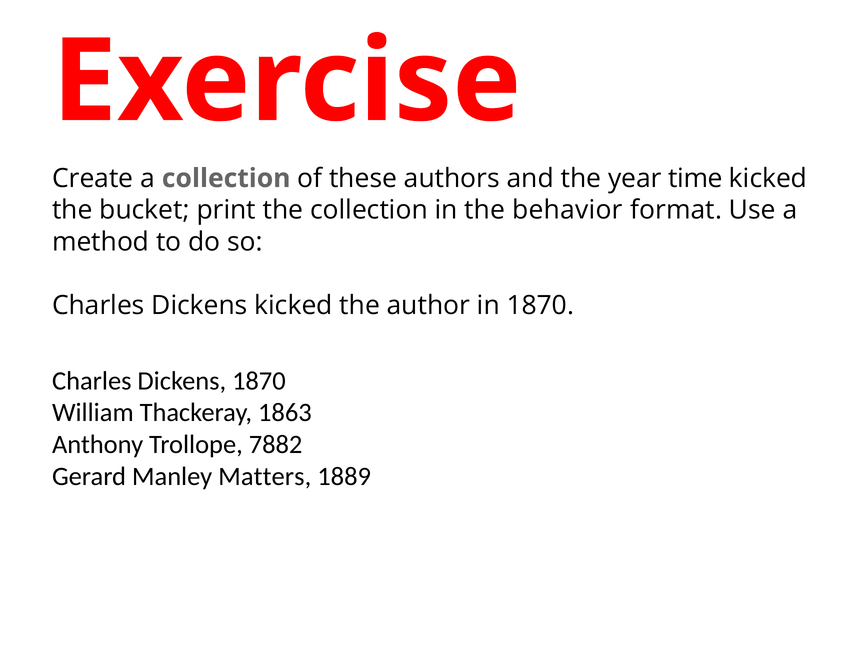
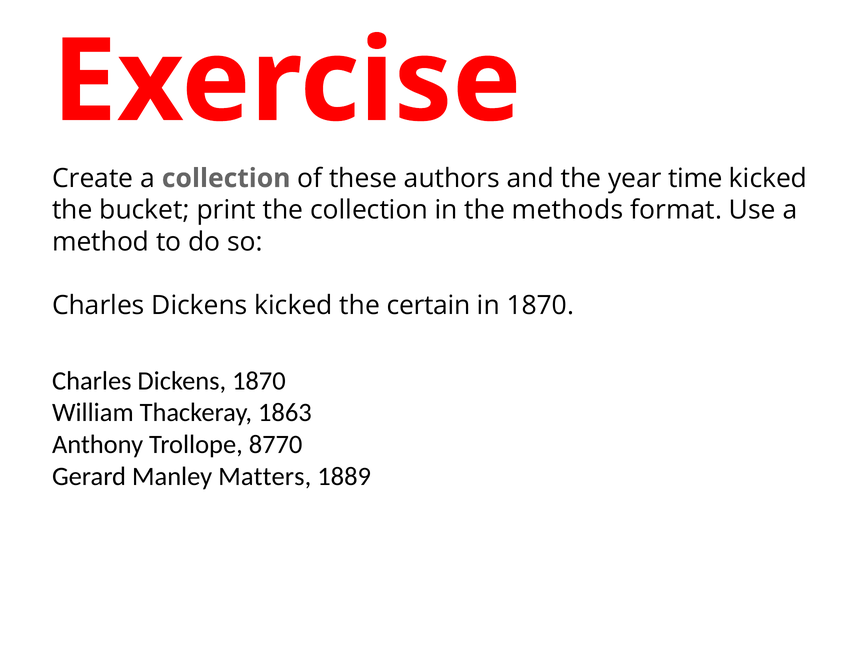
behavior: behavior -> methods (567, 210)
author: author -> certain (429, 306)
7882: 7882 -> 8770 (276, 444)
